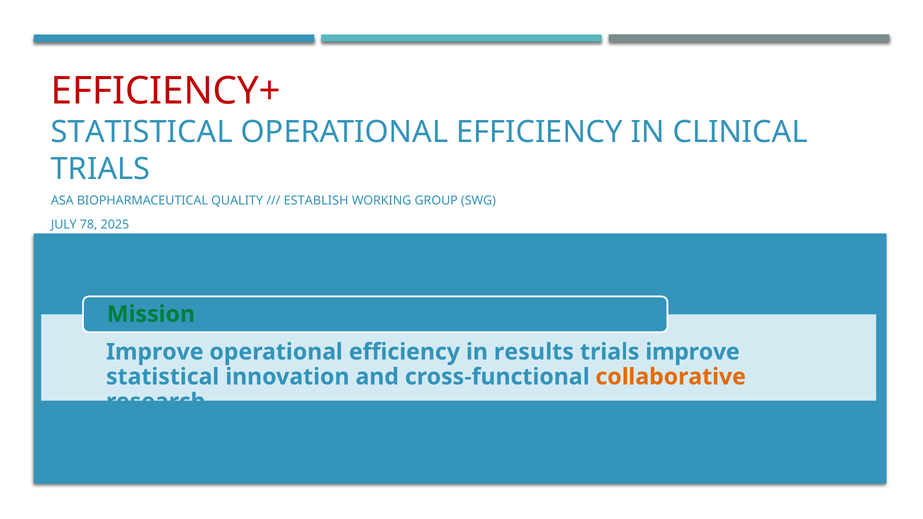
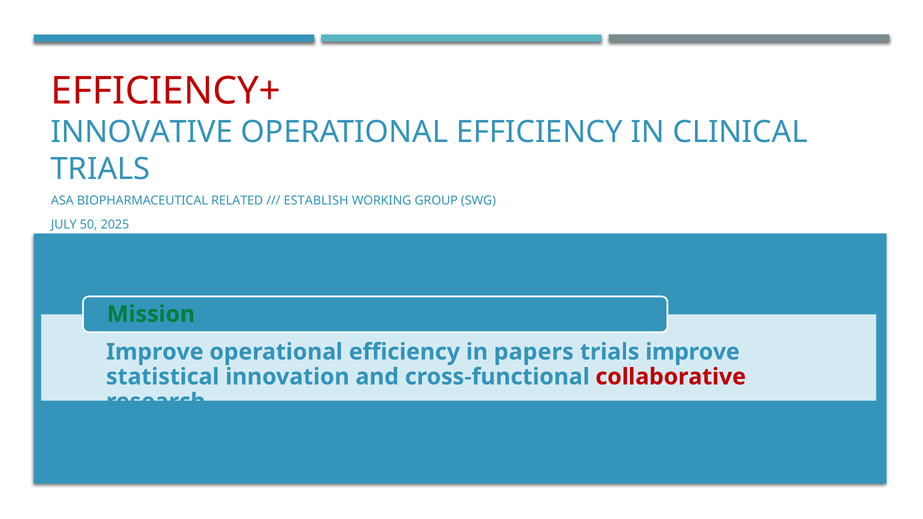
STATISTICAL: STATISTICAL -> INNOVATIVE (142, 132)
QUALITY: QUALITY -> RELATED (237, 201)
78: 78 -> 50 (89, 225)
results: results -> papers (534, 352)
collaborative colour: orange -> red (671, 377)
